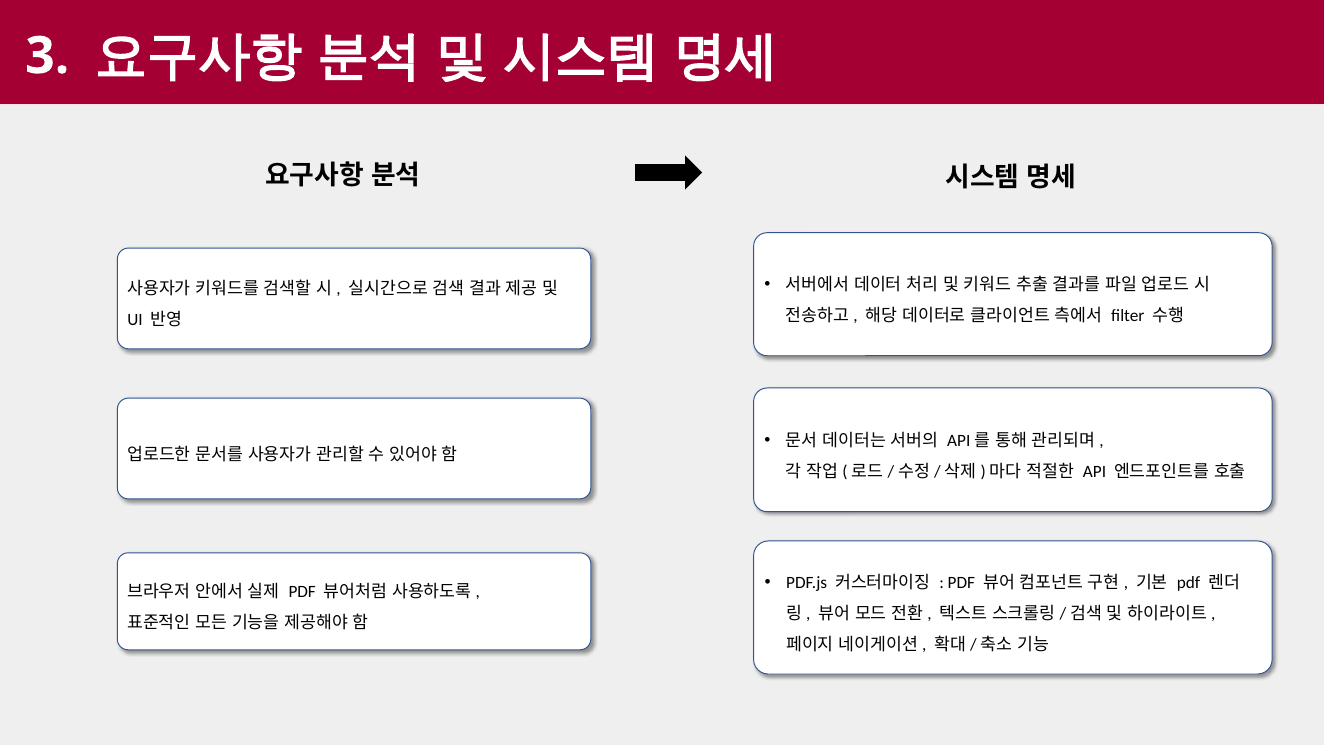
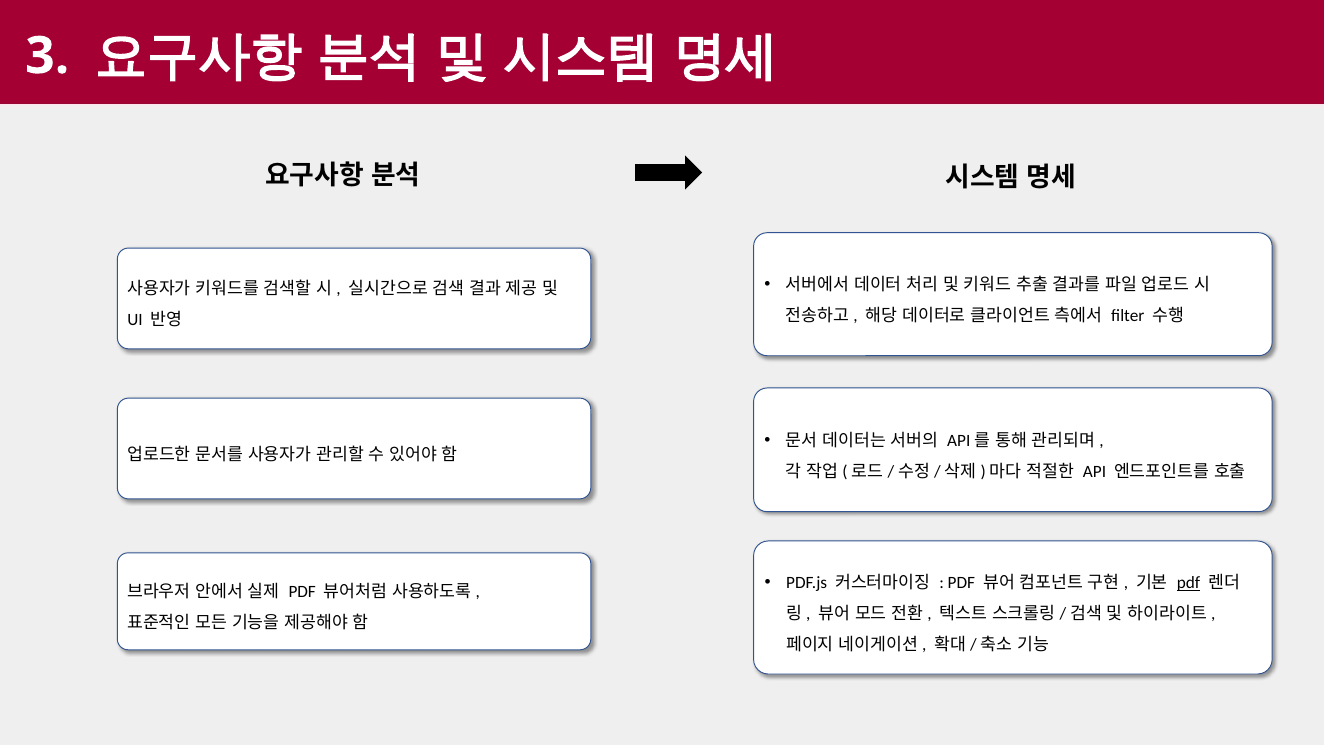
pdf underline: none -> present (1188, 583)
